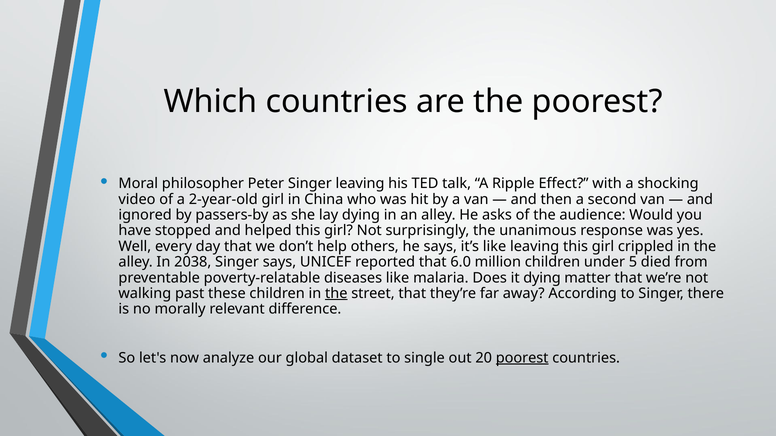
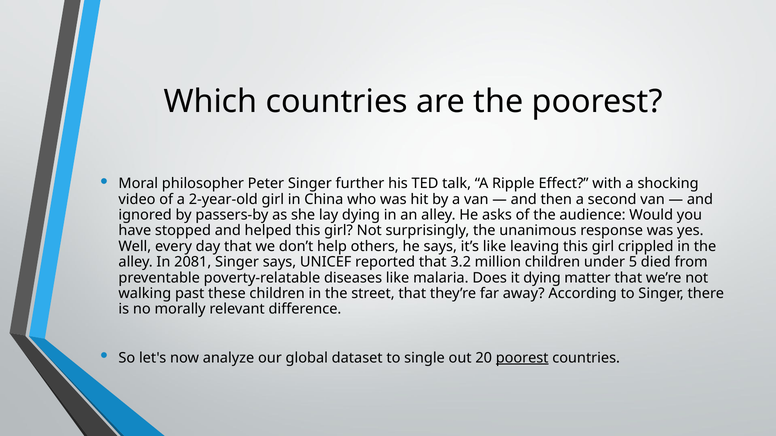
Singer leaving: leaving -> further (360, 184)
2038: 2038 -> 2081 (193, 262)
6.0: 6.0 -> 3.2 (461, 262)
the underline: present -> none (336, 294)
